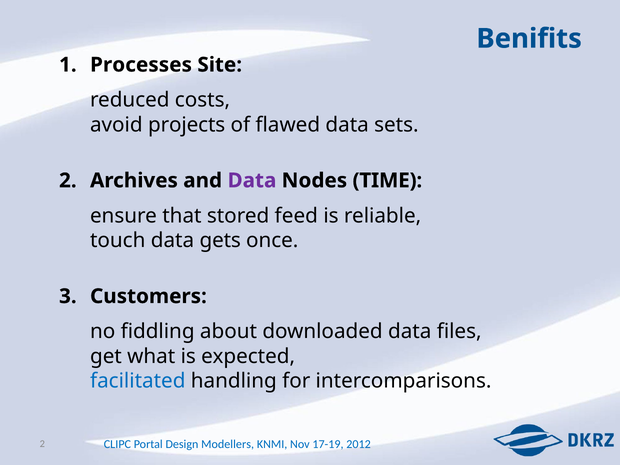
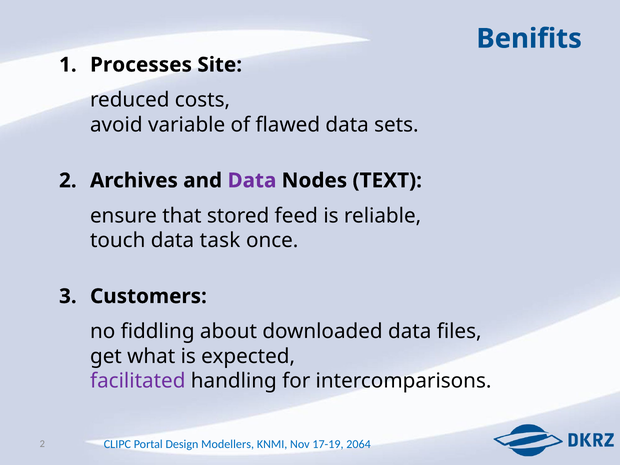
projects: projects -> variable (187, 125)
TIME: TIME -> TEXT (387, 181)
gets: gets -> task (220, 240)
facilitated colour: blue -> purple (138, 381)
2012: 2012 -> 2064 (359, 444)
